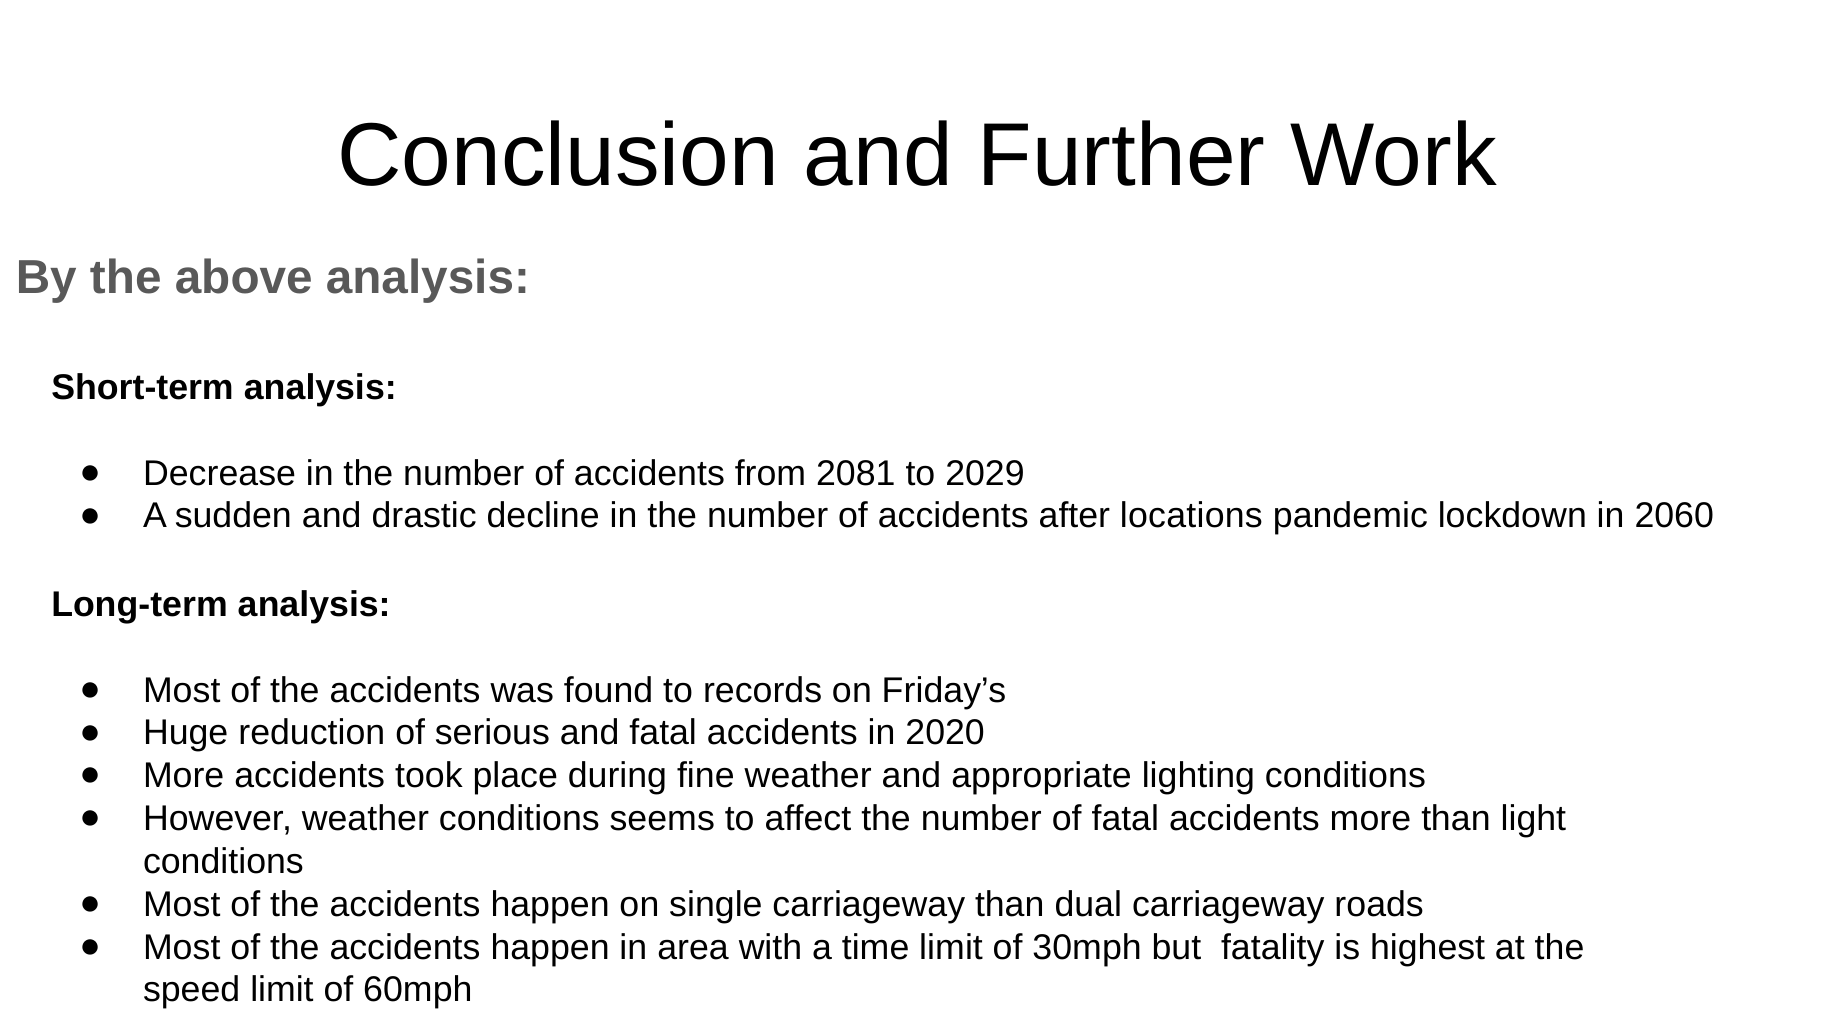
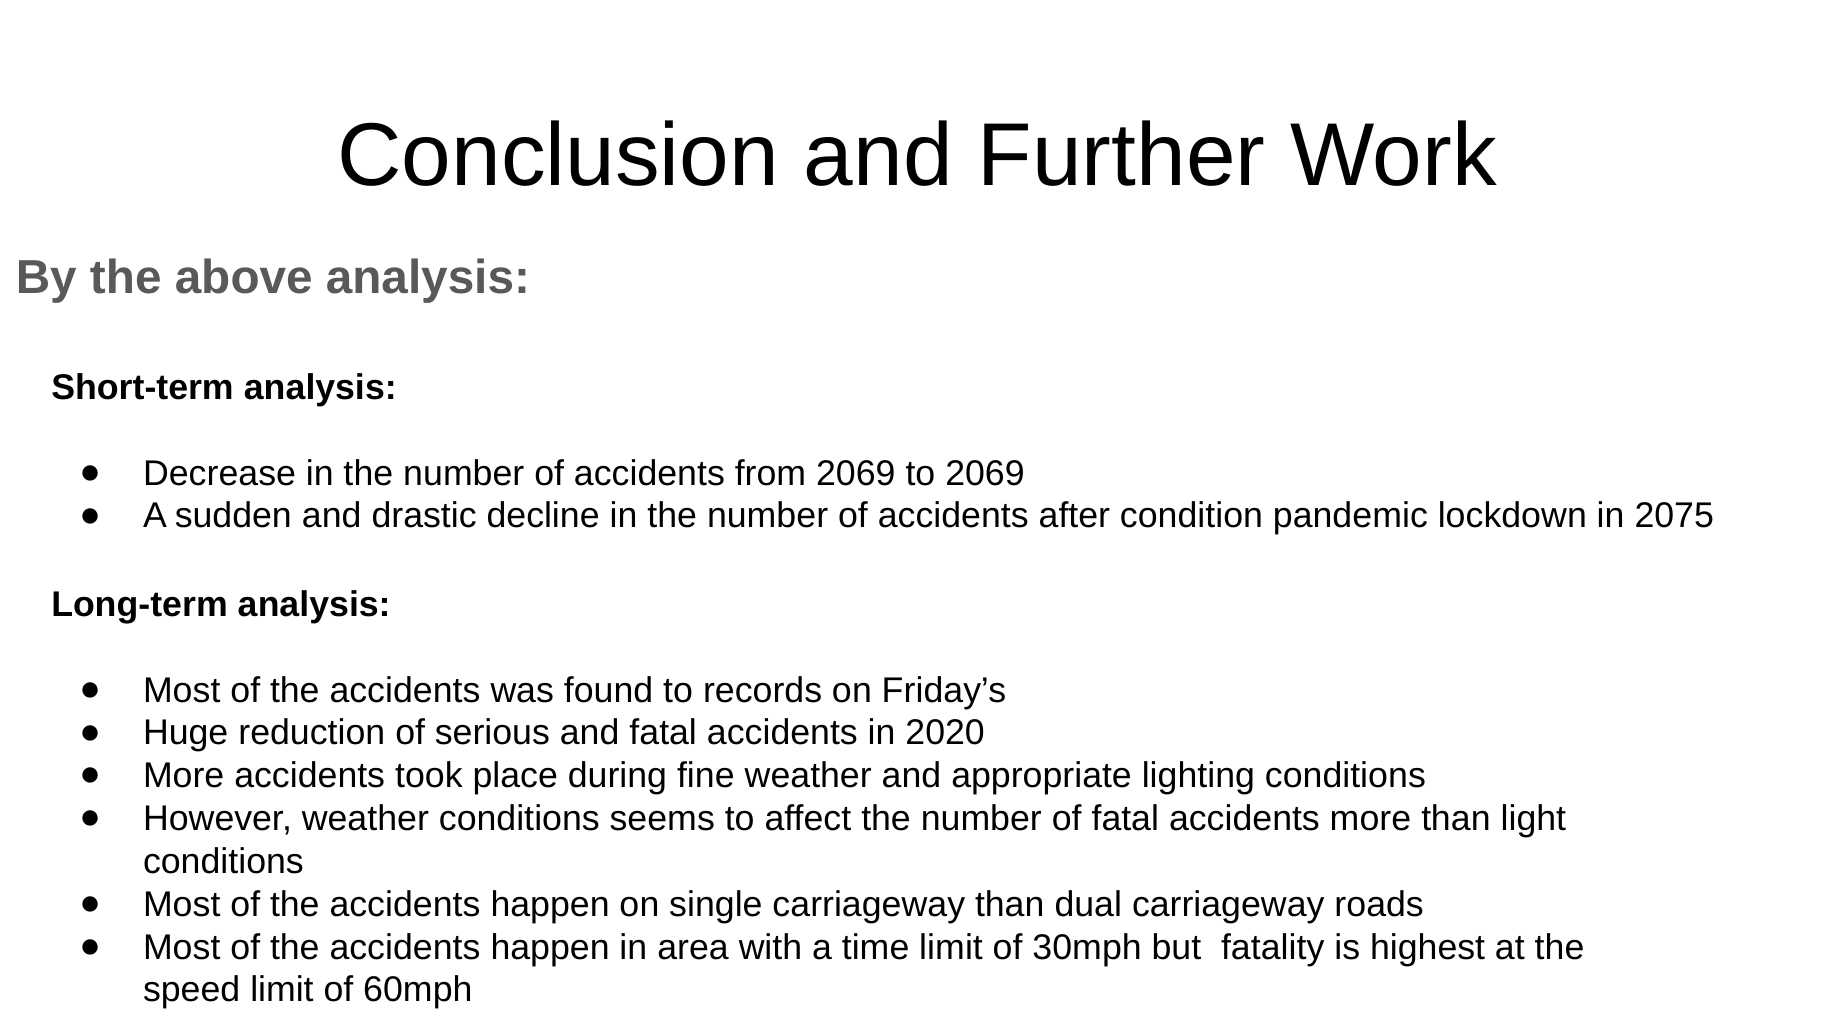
from 2081: 2081 -> 2069 (856, 473)
to 2029: 2029 -> 2069 (985, 473)
locations: locations -> condition (1191, 516)
2060: 2060 -> 2075 (1674, 516)
